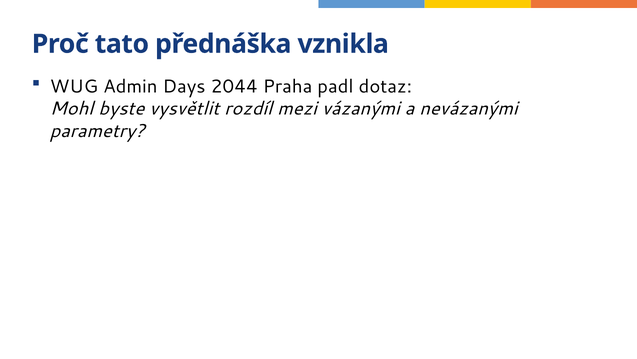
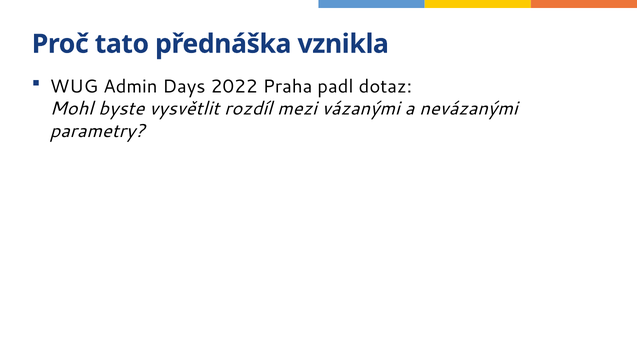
2044: 2044 -> 2022 (234, 86)
